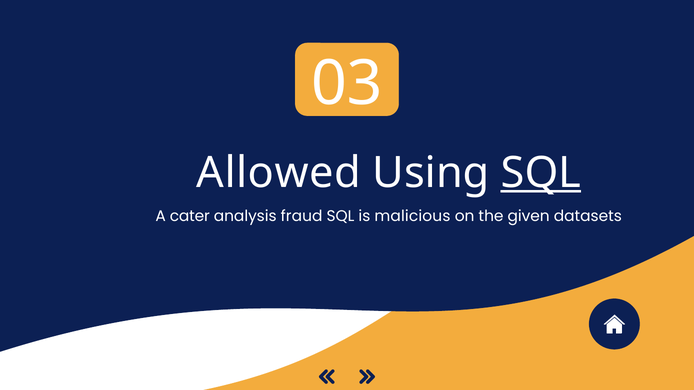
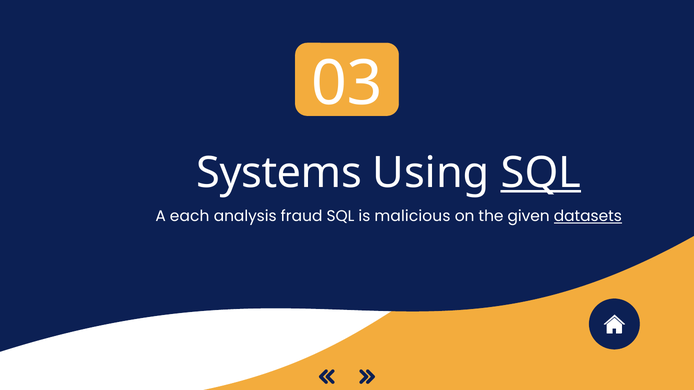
Allowed: Allowed -> Systems (279, 173)
cater: cater -> each (190, 217)
datasets underline: none -> present (588, 217)
